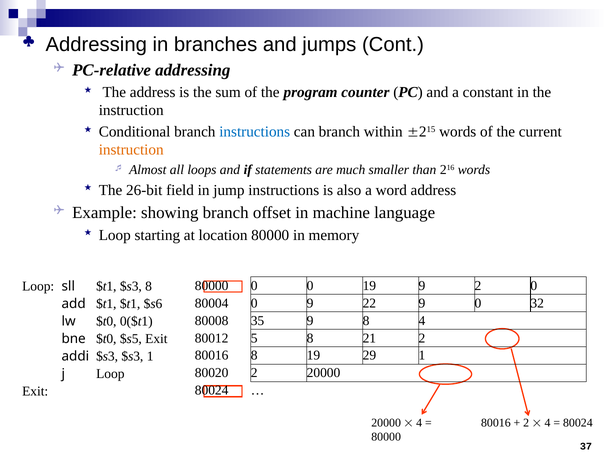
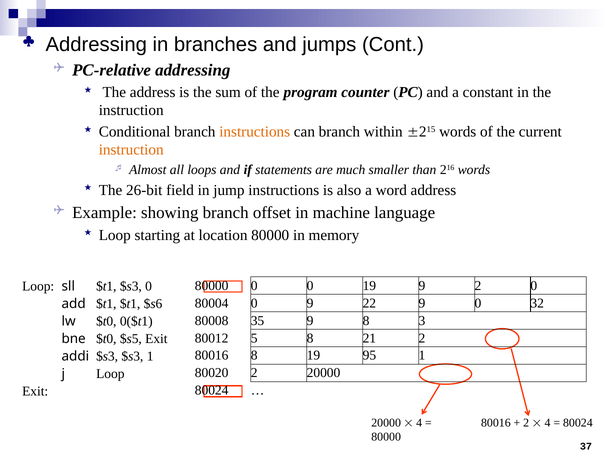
instructions colour: blue -> orange (255, 132)
$s3 8: 8 -> 0 (149, 286)
8 4: 4 -> 3 (422, 321)
29: 29 -> 95 (369, 356)
